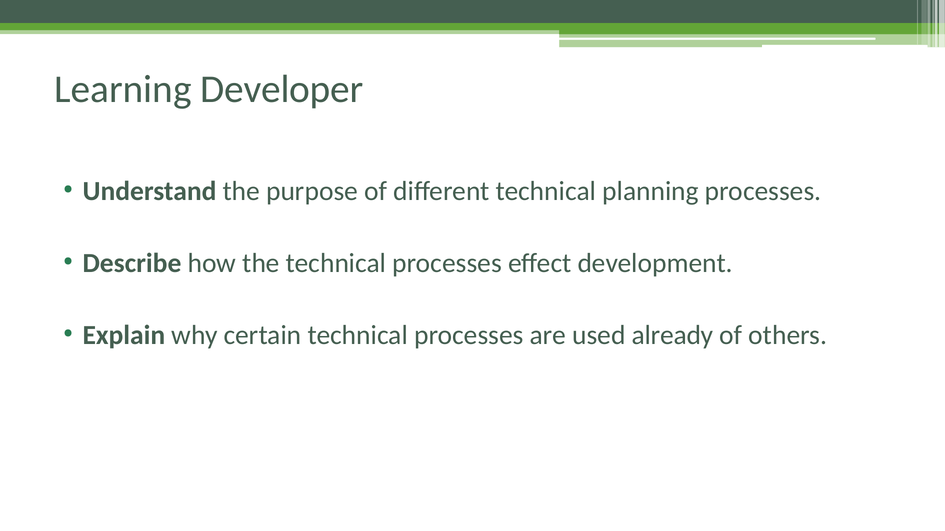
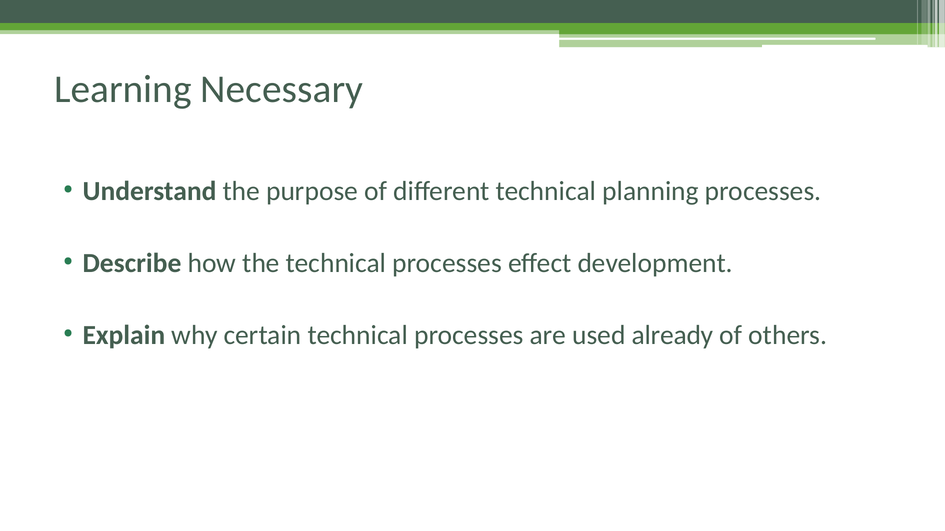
Developer: Developer -> Necessary (282, 89)
